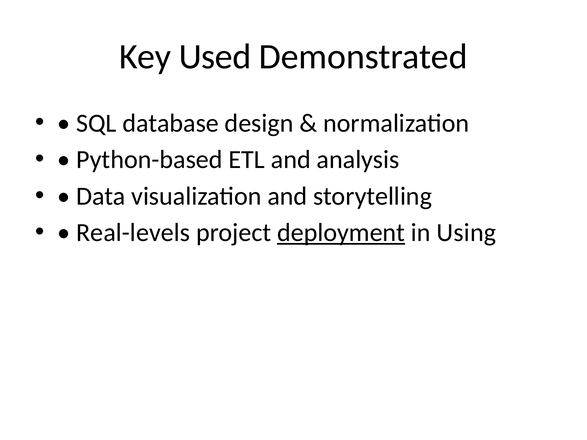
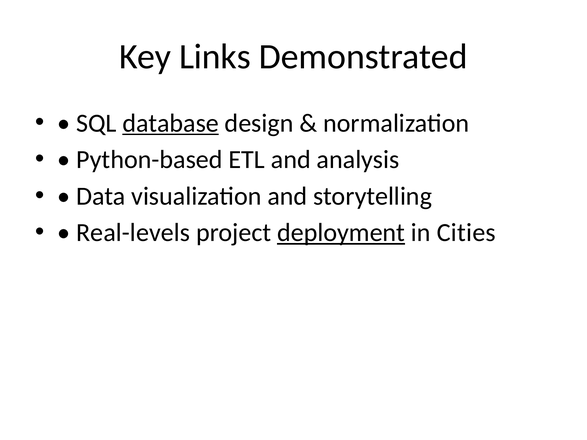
Used: Used -> Links (215, 57)
database underline: none -> present (171, 123)
Using: Using -> Cities (466, 233)
